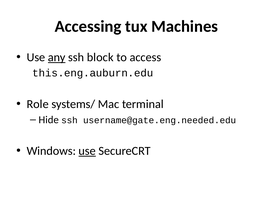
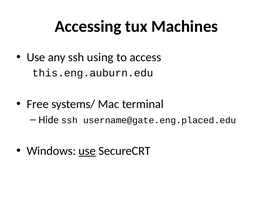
any underline: present -> none (57, 57)
block: block -> using (100, 57)
Role: Role -> Free (38, 104)
username@gate.eng.needed.edu: username@gate.eng.needed.edu -> username@gate.eng.placed.edu (160, 120)
